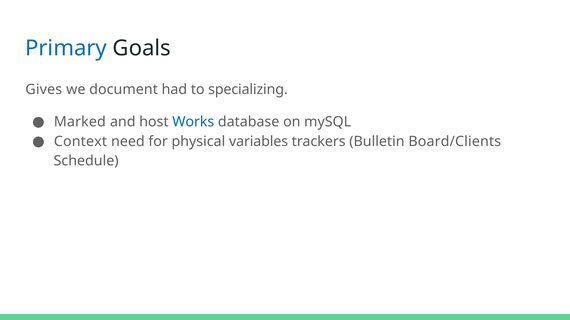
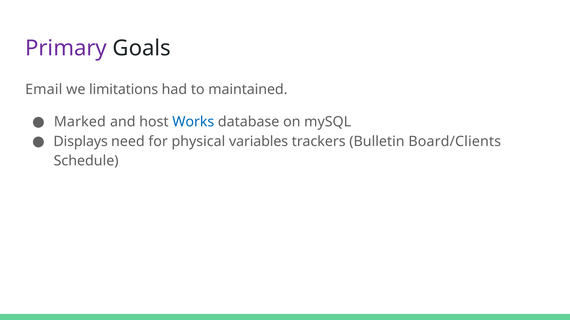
Primary colour: blue -> purple (66, 48)
Gives: Gives -> Email (44, 90)
document: document -> limitations (124, 90)
specializing: specializing -> maintained (248, 90)
Context: Context -> Displays (81, 142)
